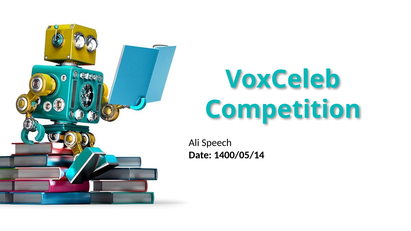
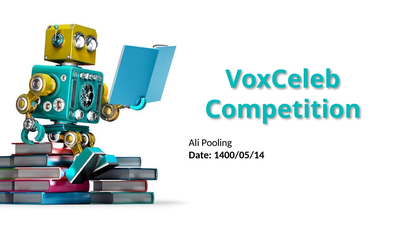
Speech: Speech -> Pooling (217, 143)
